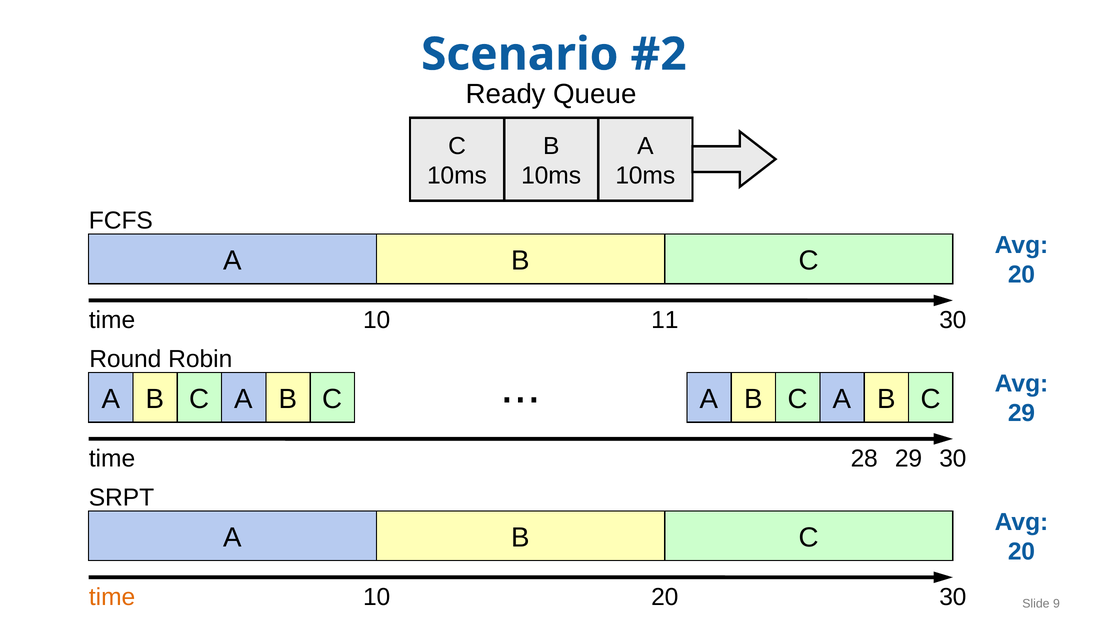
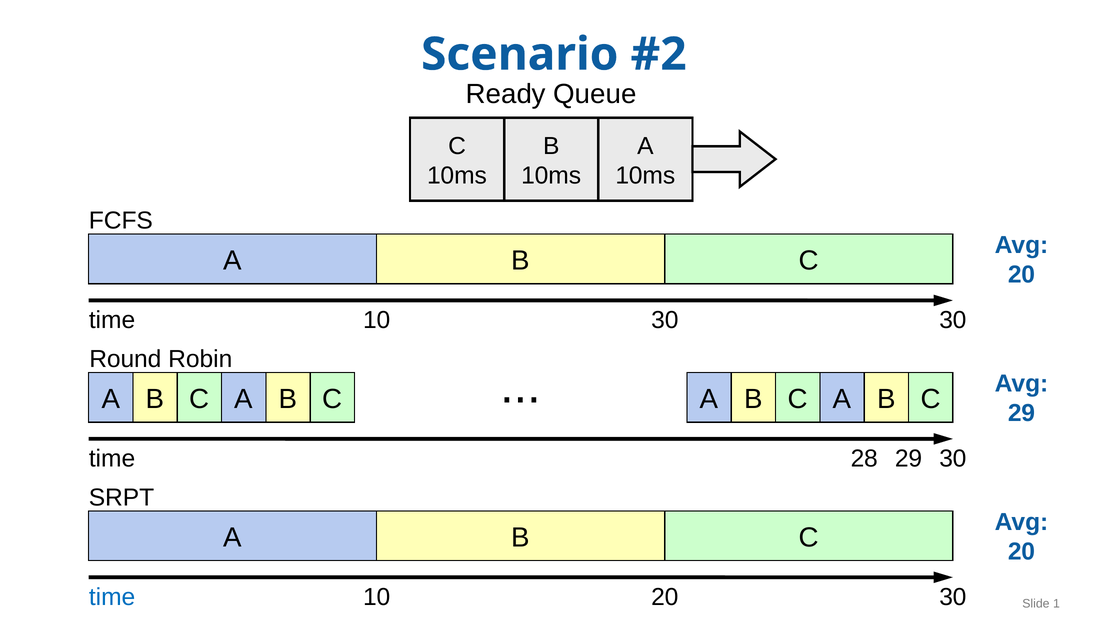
10 11: 11 -> 30 (665, 320)
time colour: orange -> blue (112, 597)
9: 9 -> 1 (1057, 604)
